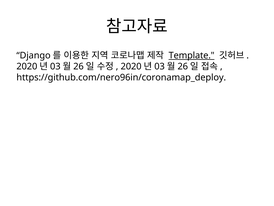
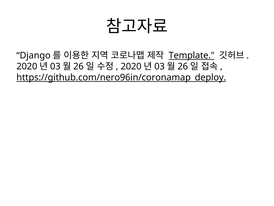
https://github.com/nero96in/coronamap_deploy underline: none -> present (121, 77)
